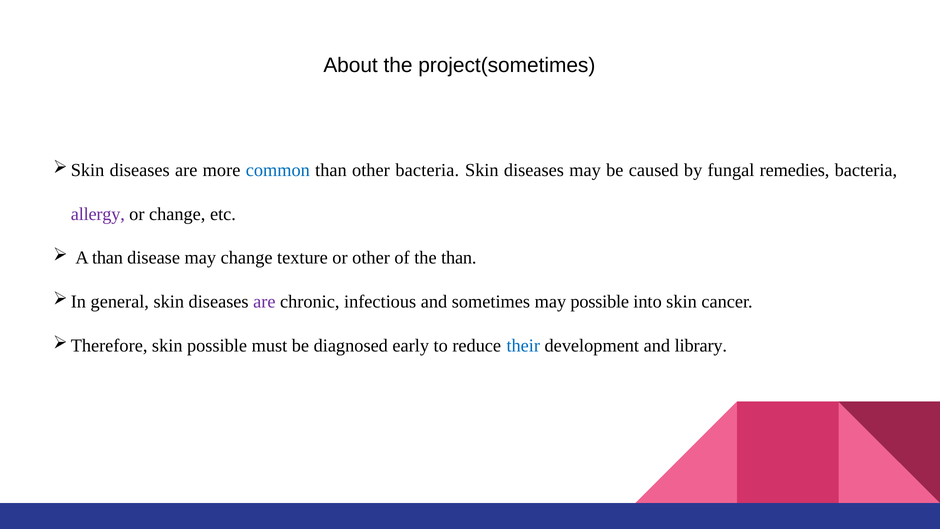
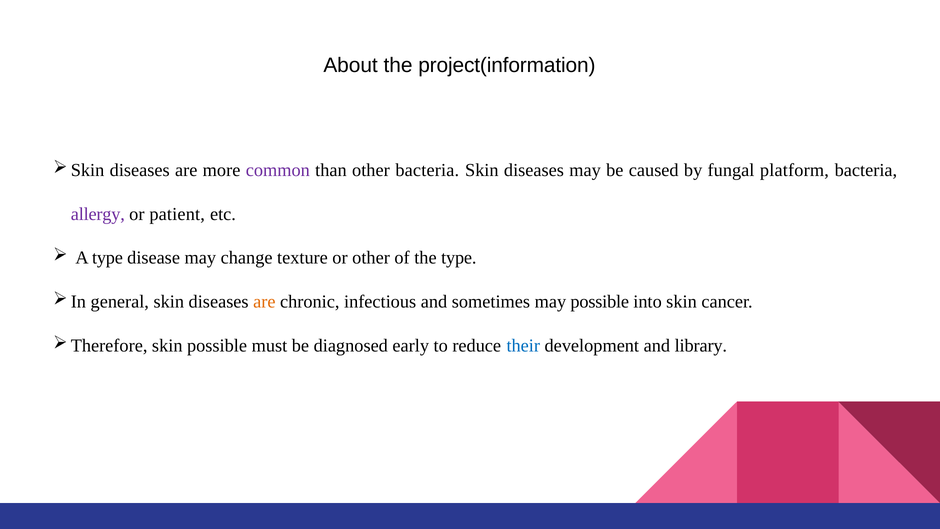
project(sometimes: project(sometimes -> project(information (507, 66)
common colour: blue -> purple (278, 170)
remedies: remedies -> platform (794, 170)
or change: change -> patient (177, 214)
A than: than -> type (107, 258)
the than: than -> type (459, 258)
are colour: purple -> orange (264, 302)
